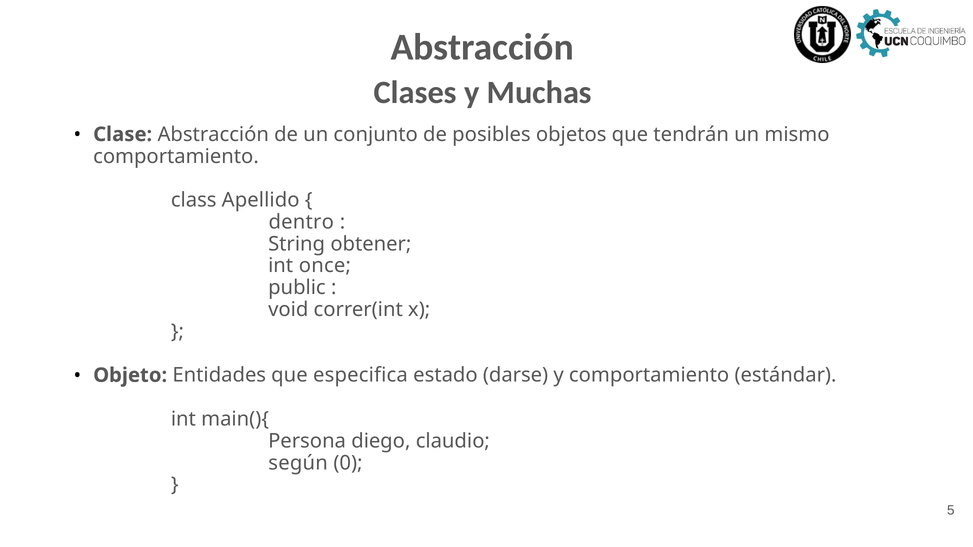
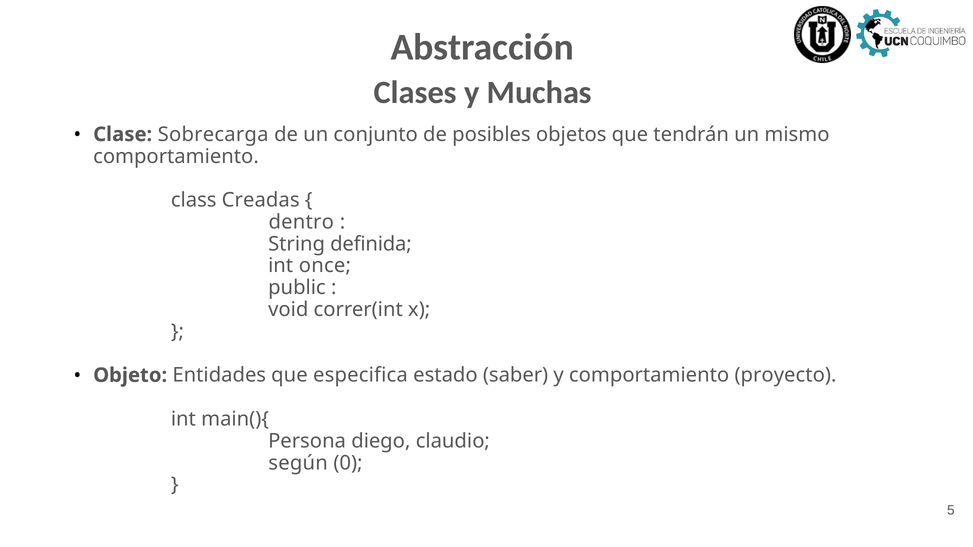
Clase Abstracción: Abstracción -> Sobrecarga (213, 135)
Apellido: Apellido -> Creadas (261, 200)
obtener: obtener -> definida (371, 244)
darse: darse -> saber (516, 375)
estándar: estándar -> proyecto (785, 375)
